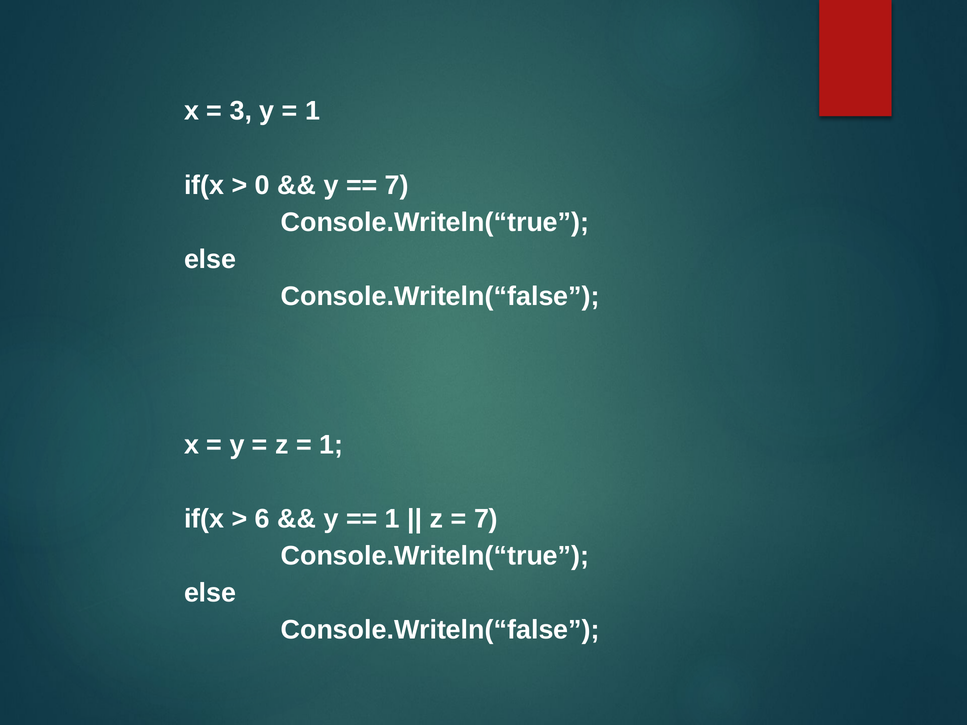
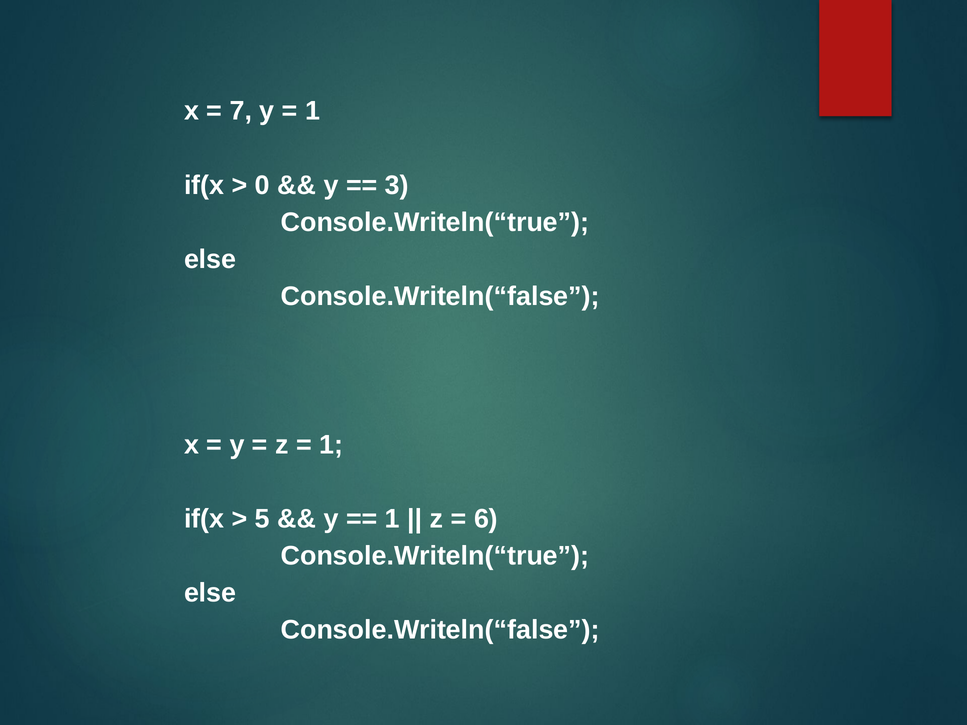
3: 3 -> 7 (241, 111)
7: 7 -> 3 (397, 185)
6: 6 -> 5 (262, 519)
7: 7 -> 6 (486, 519)
